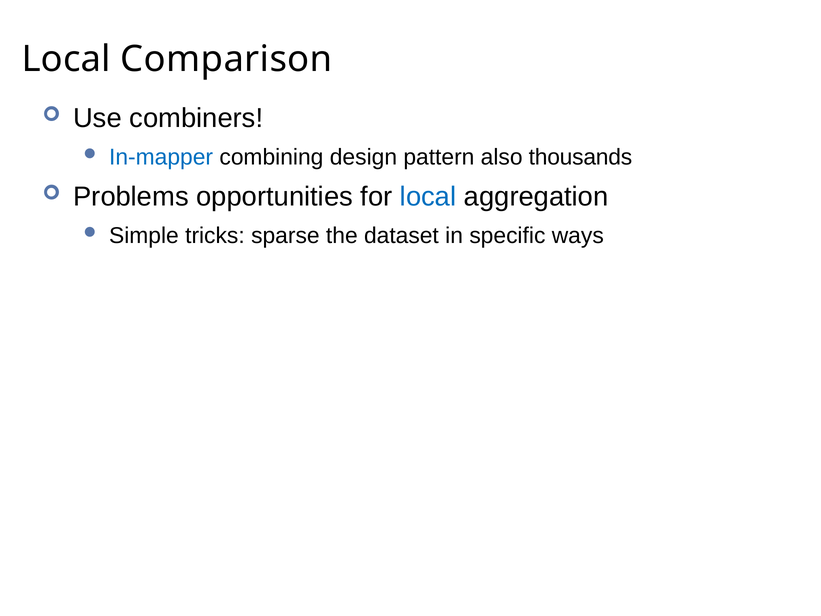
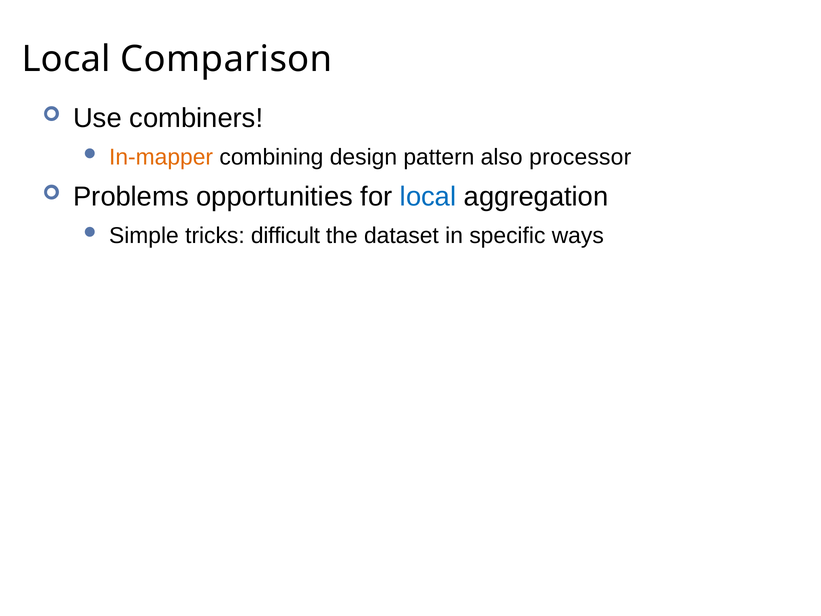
In-mapper colour: blue -> orange (161, 157)
thousands: thousands -> processor (580, 157)
sparse: sparse -> difficult (286, 236)
